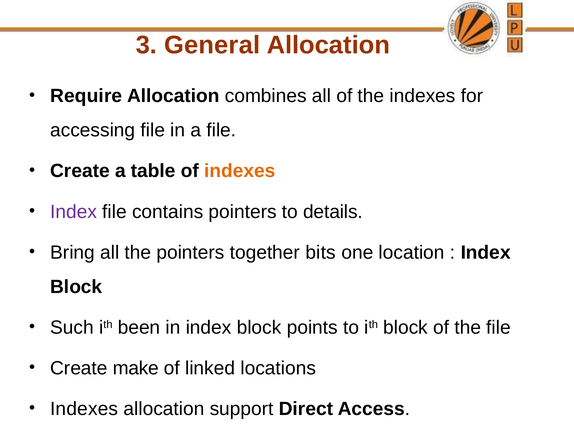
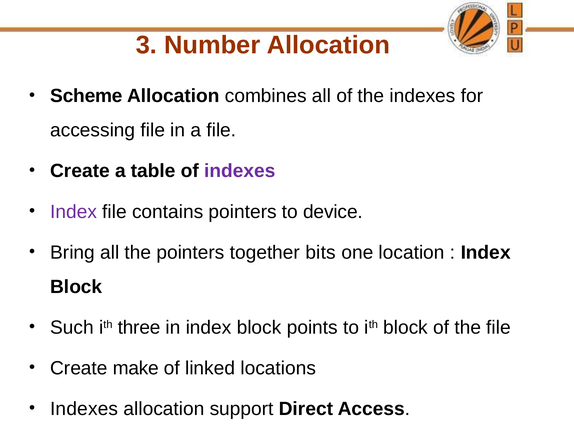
General: General -> Number (212, 45)
Require: Require -> Scheme (86, 96)
indexes colour: orange -> purple (240, 171)
details: details -> device (333, 212)
been: been -> three (139, 328)
